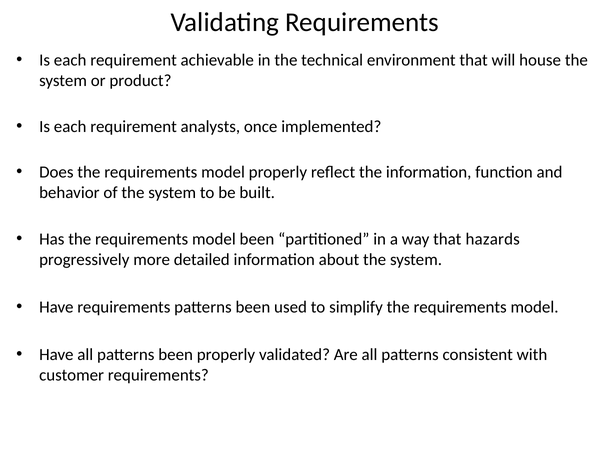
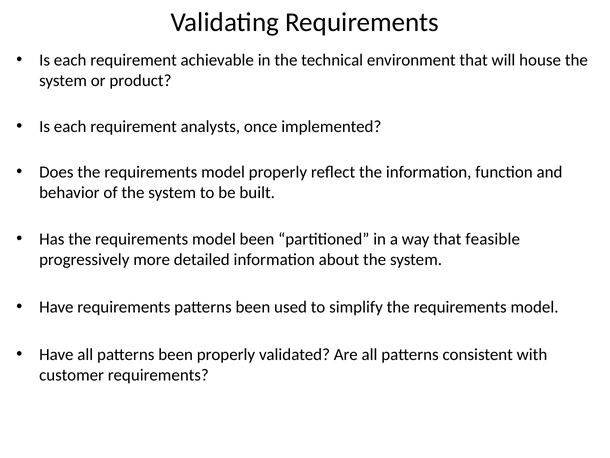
hazards: hazards -> feasible (493, 239)
